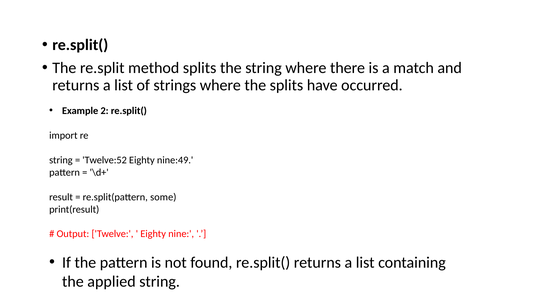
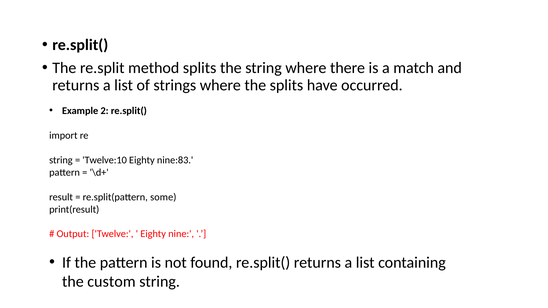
Twelve:52: Twelve:52 -> Twelve:10 (105, 160)
nine:49: nine:49 -> nine:83 (175, 160)
applied: applied -> custom (111, 282)
